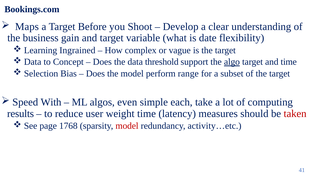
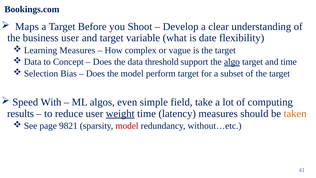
business gain: gain -> user (70, 38)
Learning Ingrained: Ingrained -> Measures (77, 50)
perform range: range -> target (188, 73)
each: each -> field (182, 102)
weight underline: none -> present (120, 113)
taken colour: red -> orange (295, 113)
1768: 1768 -> 9821 (68, 126)
activity…etc: activity…etc -> without…etc (215, 126)
